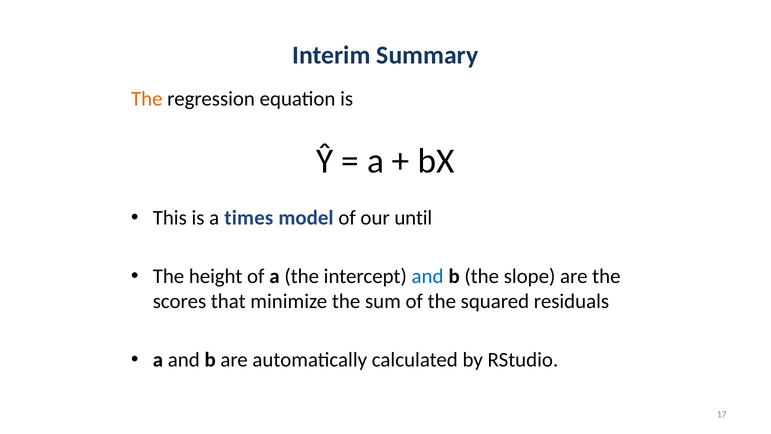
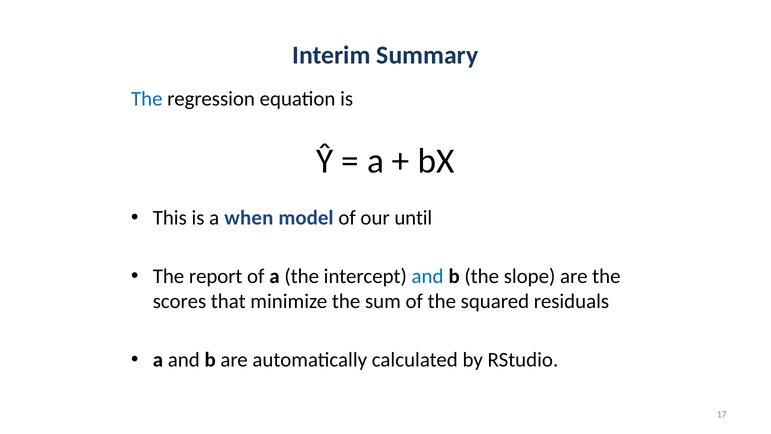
The colour: orange -> blue (147, 99)
times: times -> when (249, 218)
height: height -> report (216, 276)
